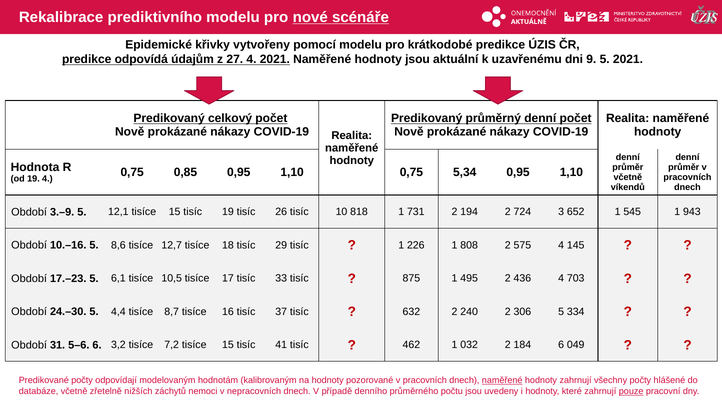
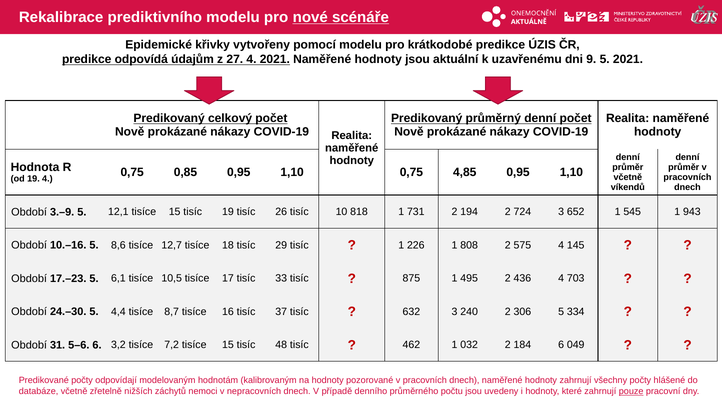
5,34: 5,34 -> 4,85 (465, 173)
632 2: 2 -> 3 (454, 312)
41: 41 -> 48 (281, 345)
naměřené underline: present -> none (502, 381)
